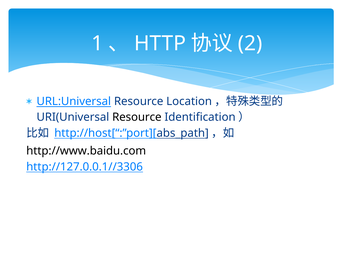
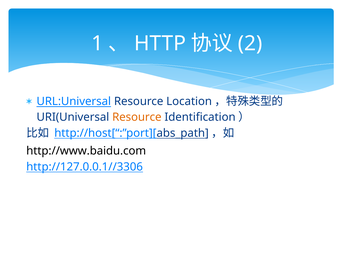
Resource colour: black -> orange (137, 117)
